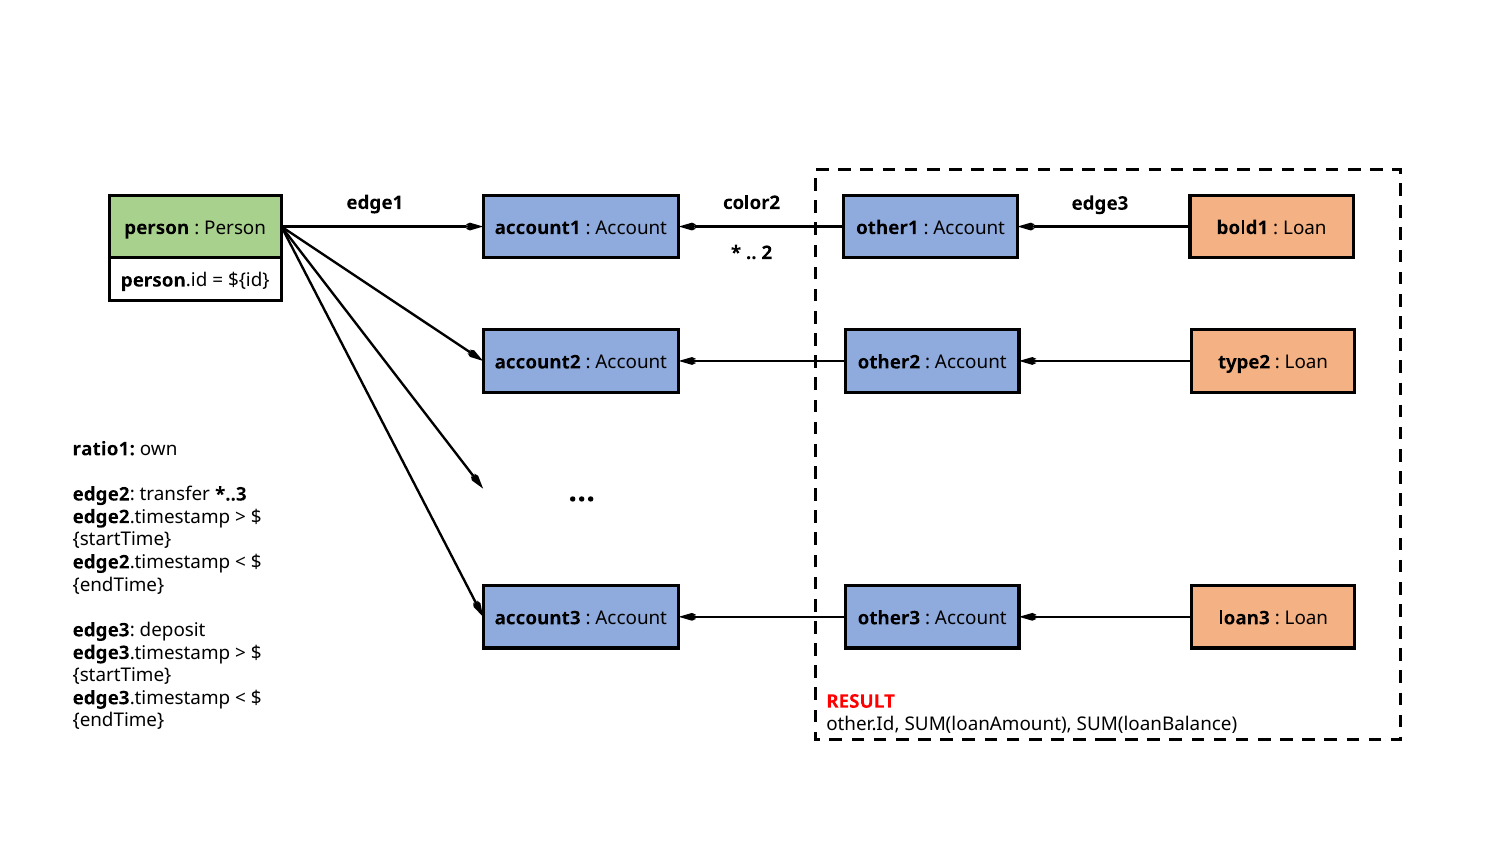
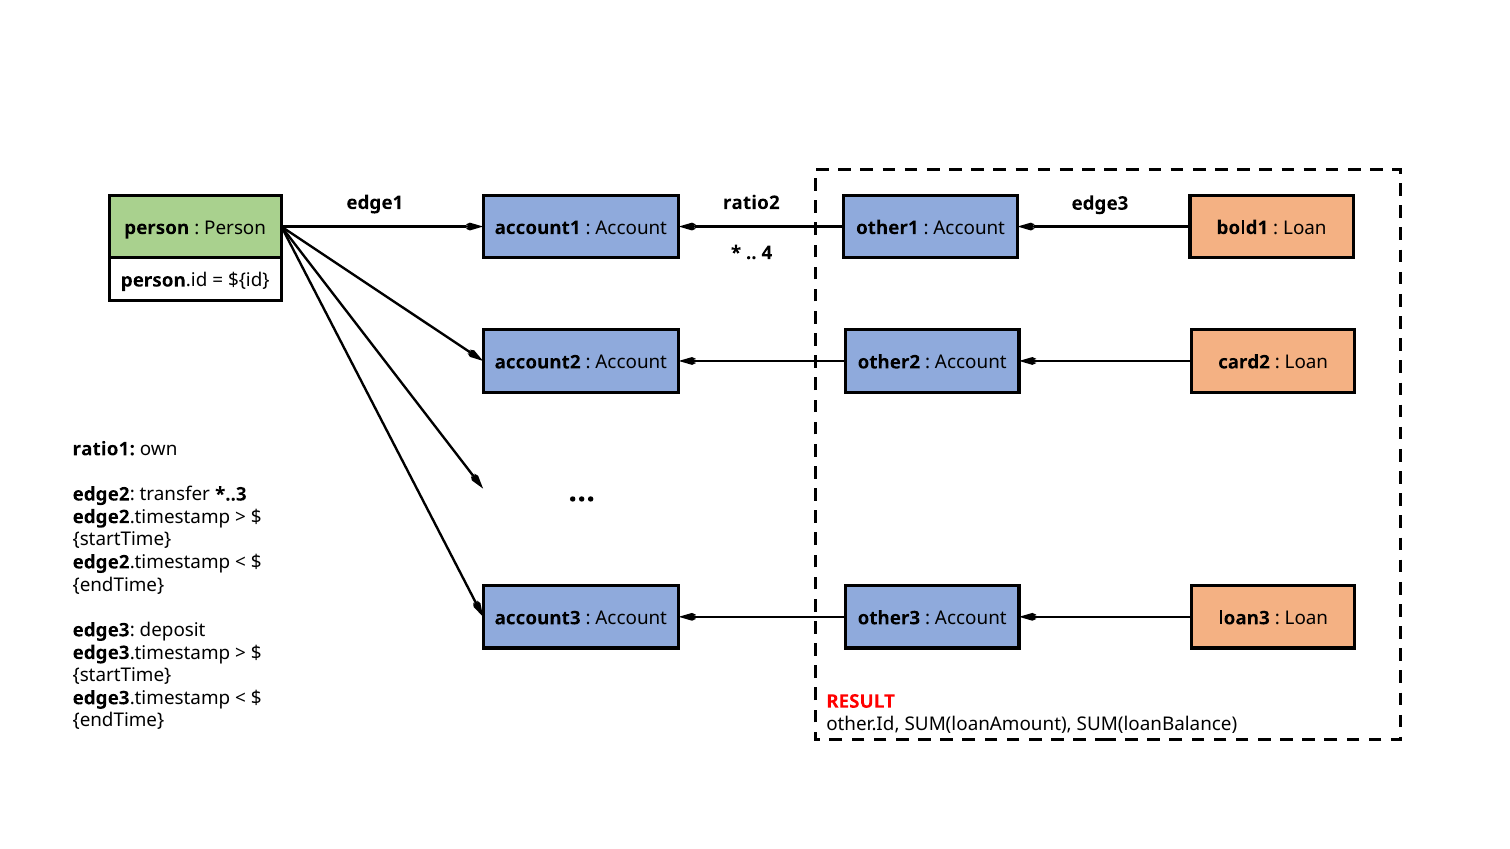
color2: color2 -> ratio2 (751, 203)
2: 2 -> 4 (767, 253)
type2: type2 -> card2 (1244, 362)
